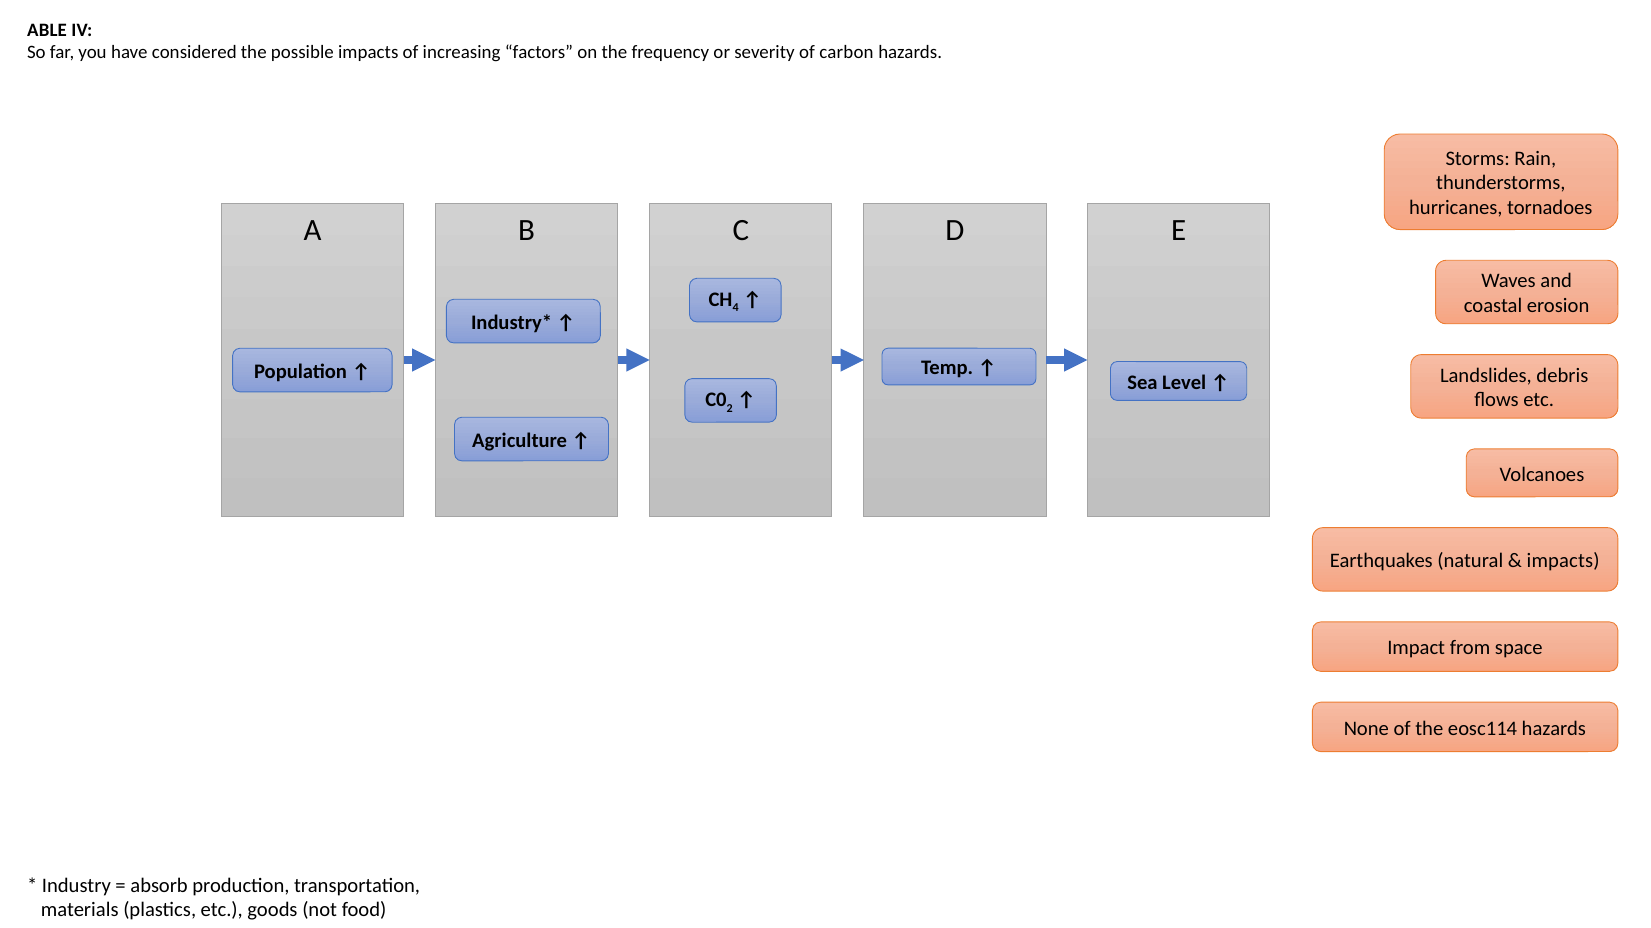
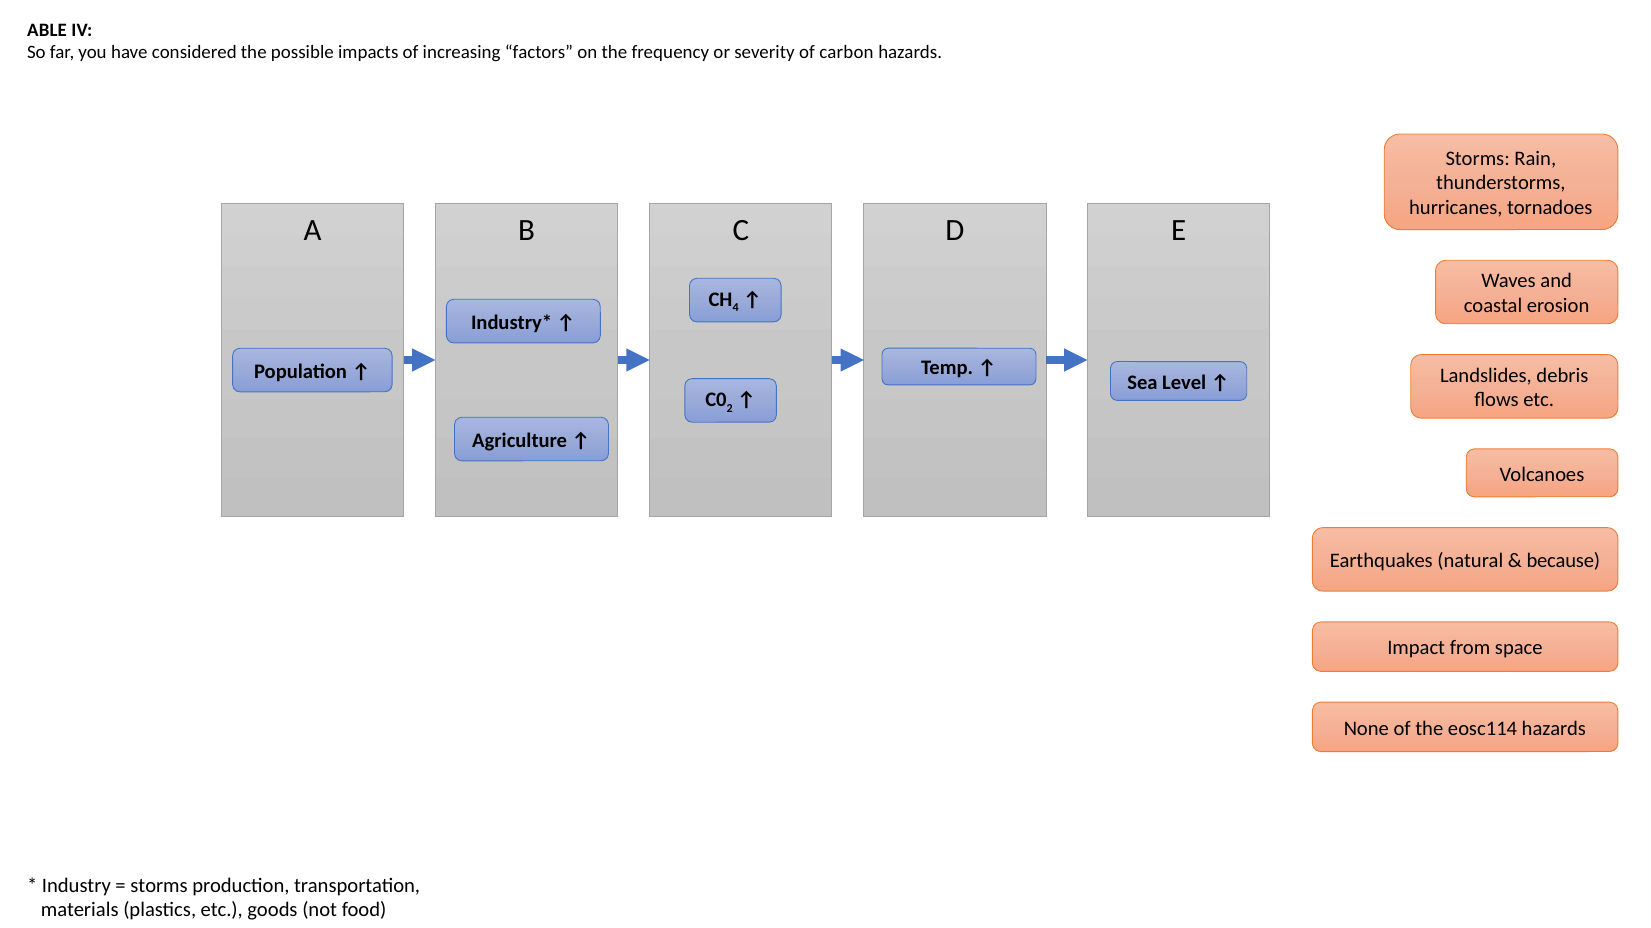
impacts: impacts -> because (1563, 561)
absorb: absorb -> storms (159, 886)
